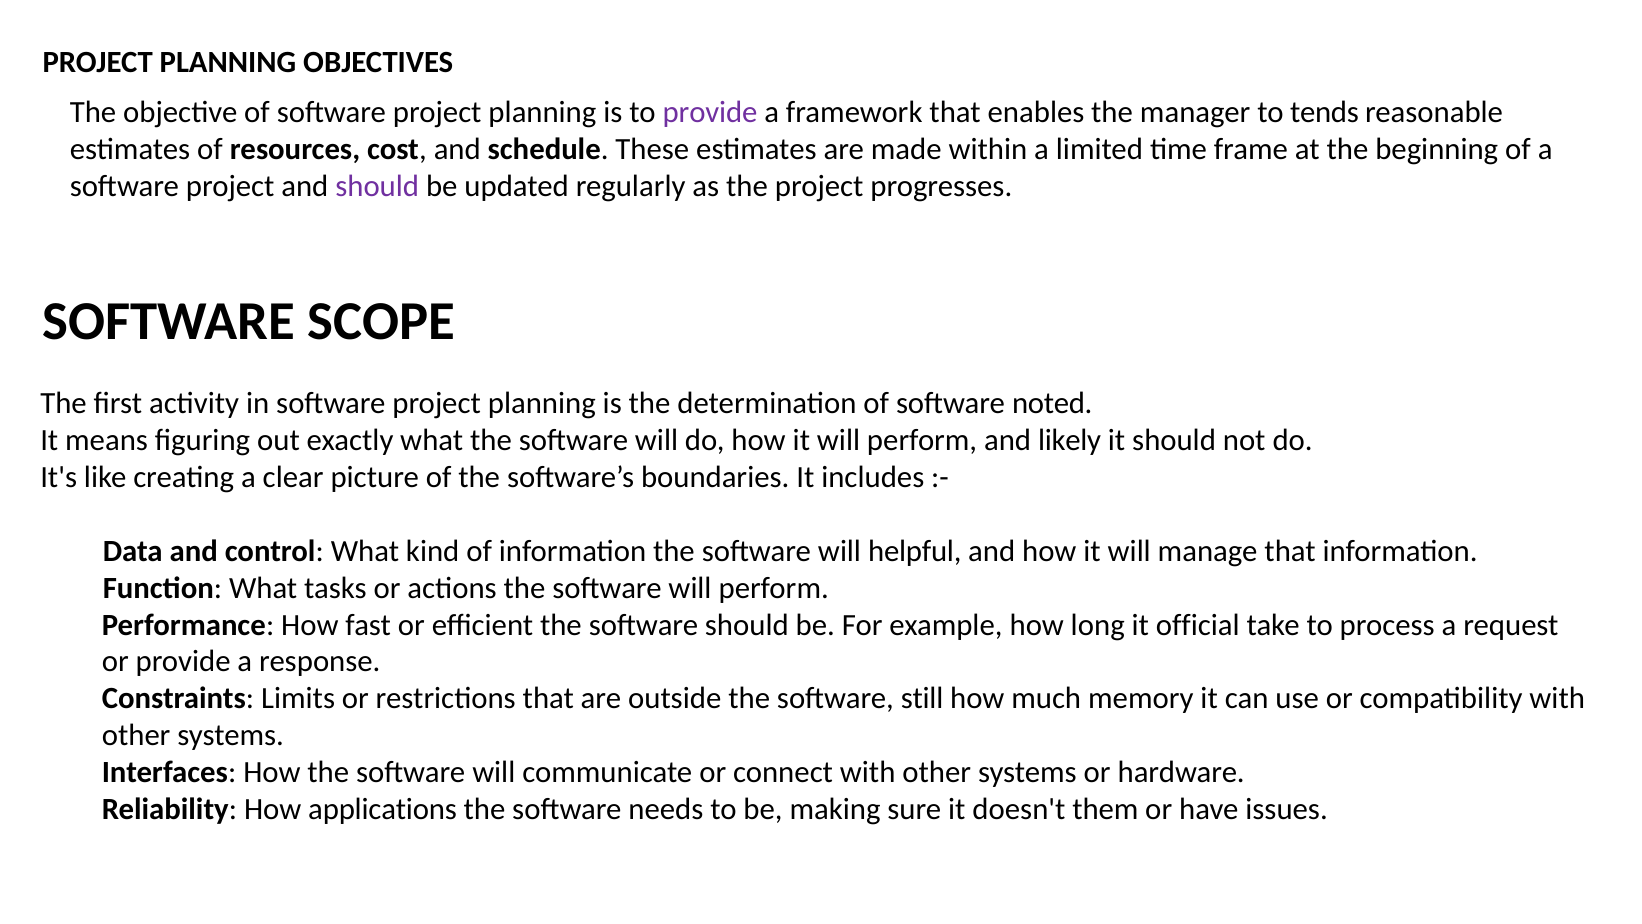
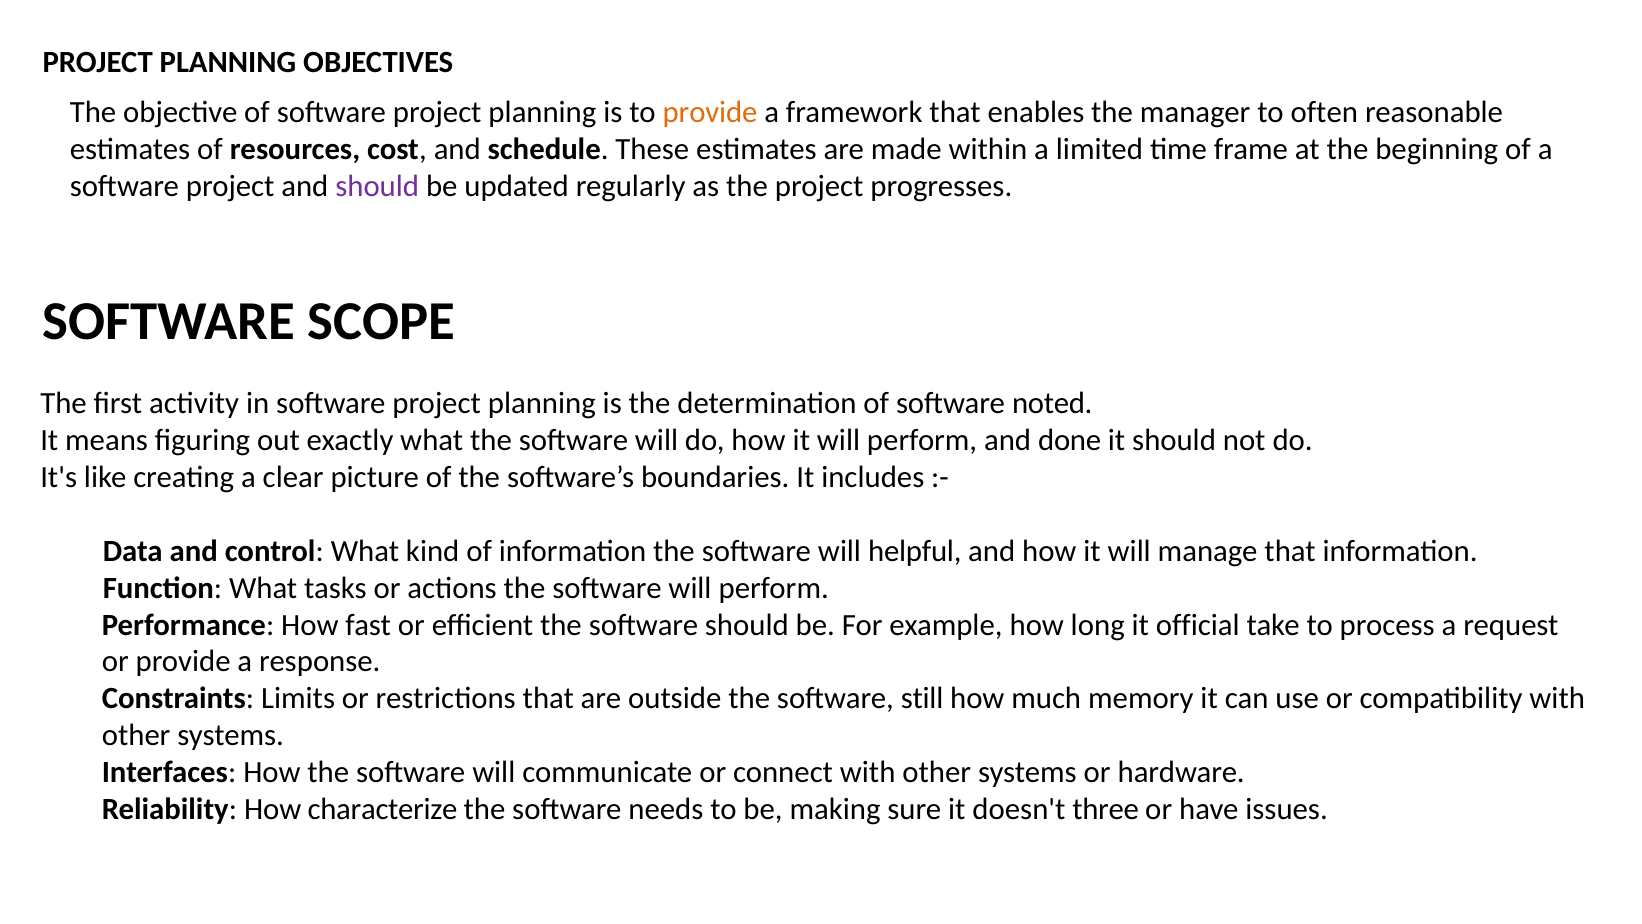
provide colour: purple -> orange (710, 112)
tends: tends -> often (1324, 112)
likely: likely -> done (1070, 440)
applications: applications -> characterize (383, 809)
them: them -> three (1106, 809)
